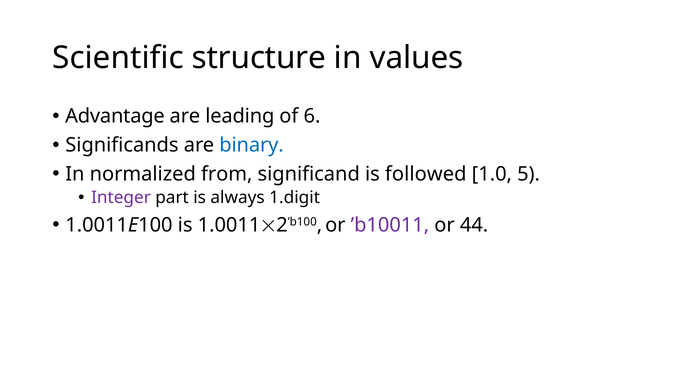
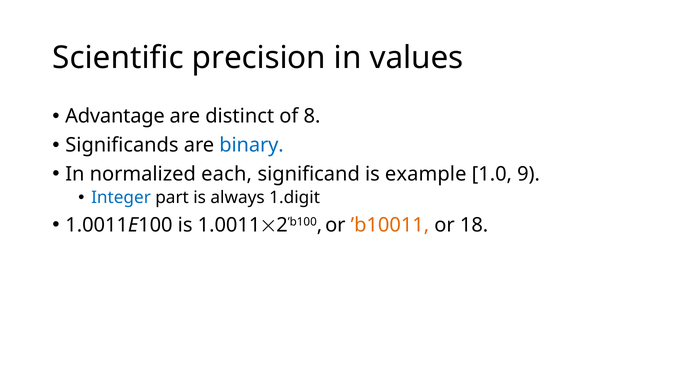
structure: structure -> precision (259, 58)
leading: leading -> distinct (240, 116)
6: 6 -> 8 (312, 116)
from: from -> each (227, 174)
followed: followed -> example (426, 174)
5: 5 -> 9 (529, 174)
Integer colour: purple -> blue (121, 198)
’b10011 colour: purple -> orange (390, 225)
44: 44 -> 18 (474, 225)
